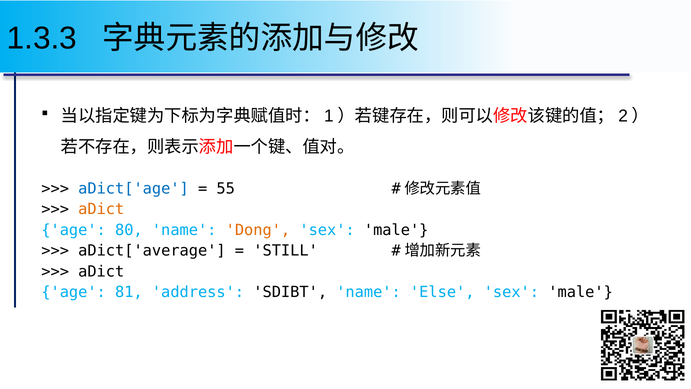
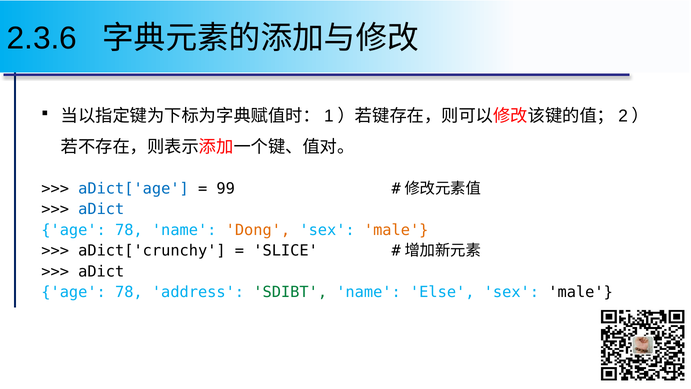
1.3.3: 1.3.3 -> 2.3.6 (42, 38)
55: 55 -> 99 (226, 188)
aDict colour: orange -> blue (101, 209)
80: 80 -> 78 (129, 230)
male colour: black -> orange (396, 230)
aDict['average: aDict['average -> aDict['crunchy (152, 250)
STILL: STILL -> SLICE (286, 250)
81: 81 -> 78 (129, 292)
SDIBT colour: black -> green (290, 292)
